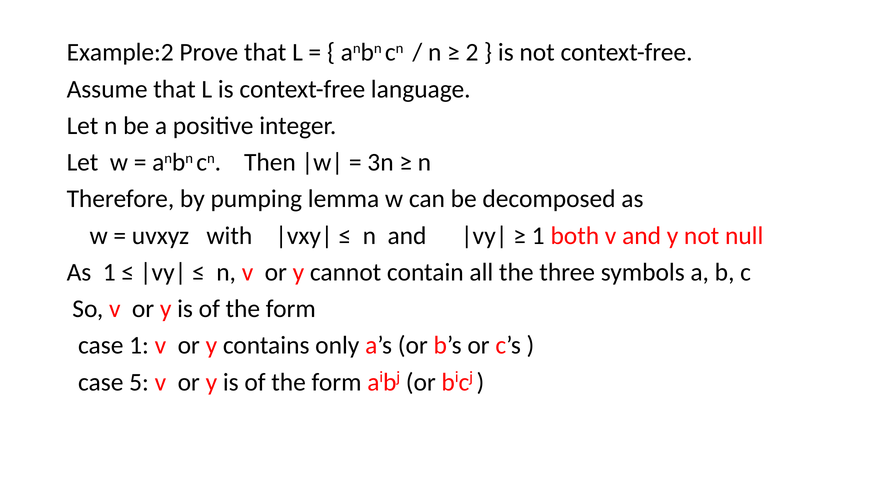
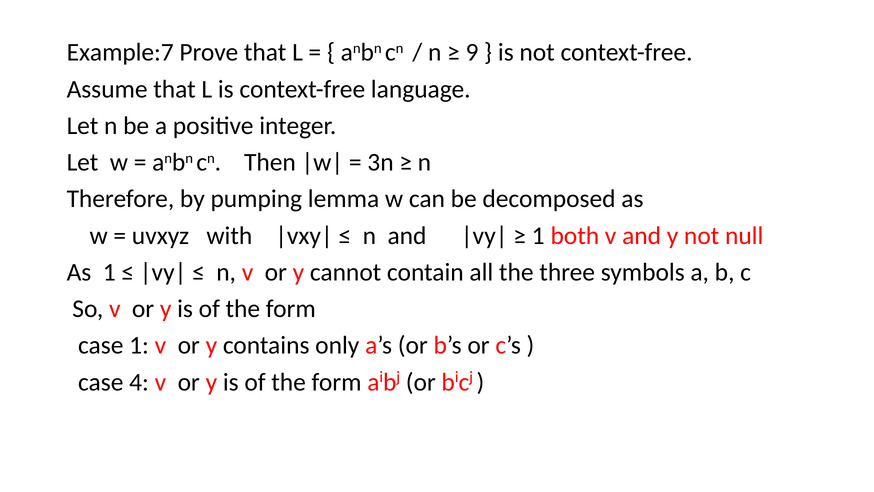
Example:2: Example:2 -> Example:7 (120, 53)
2: 2 -> 9 (472, 53)
5: 5 -> 4 (139, 382)
